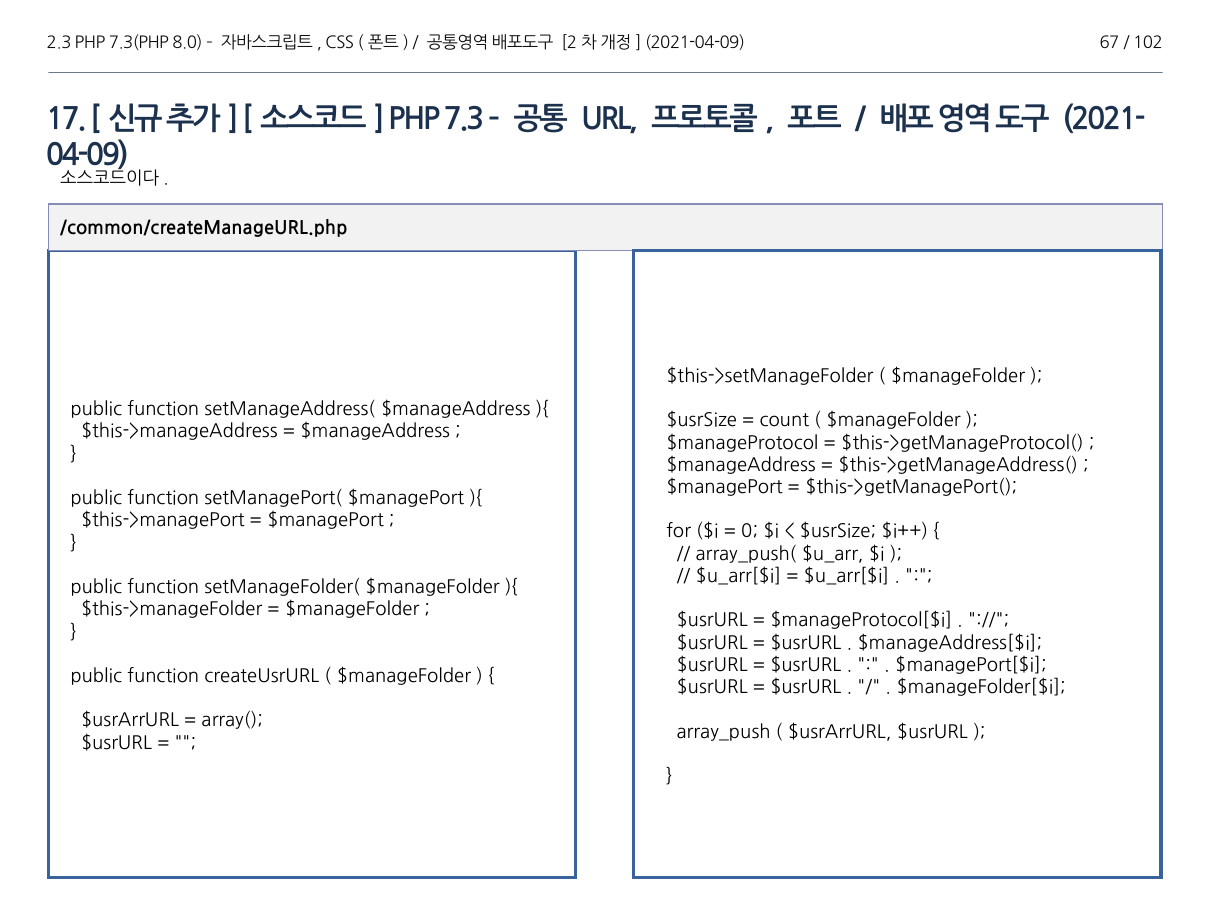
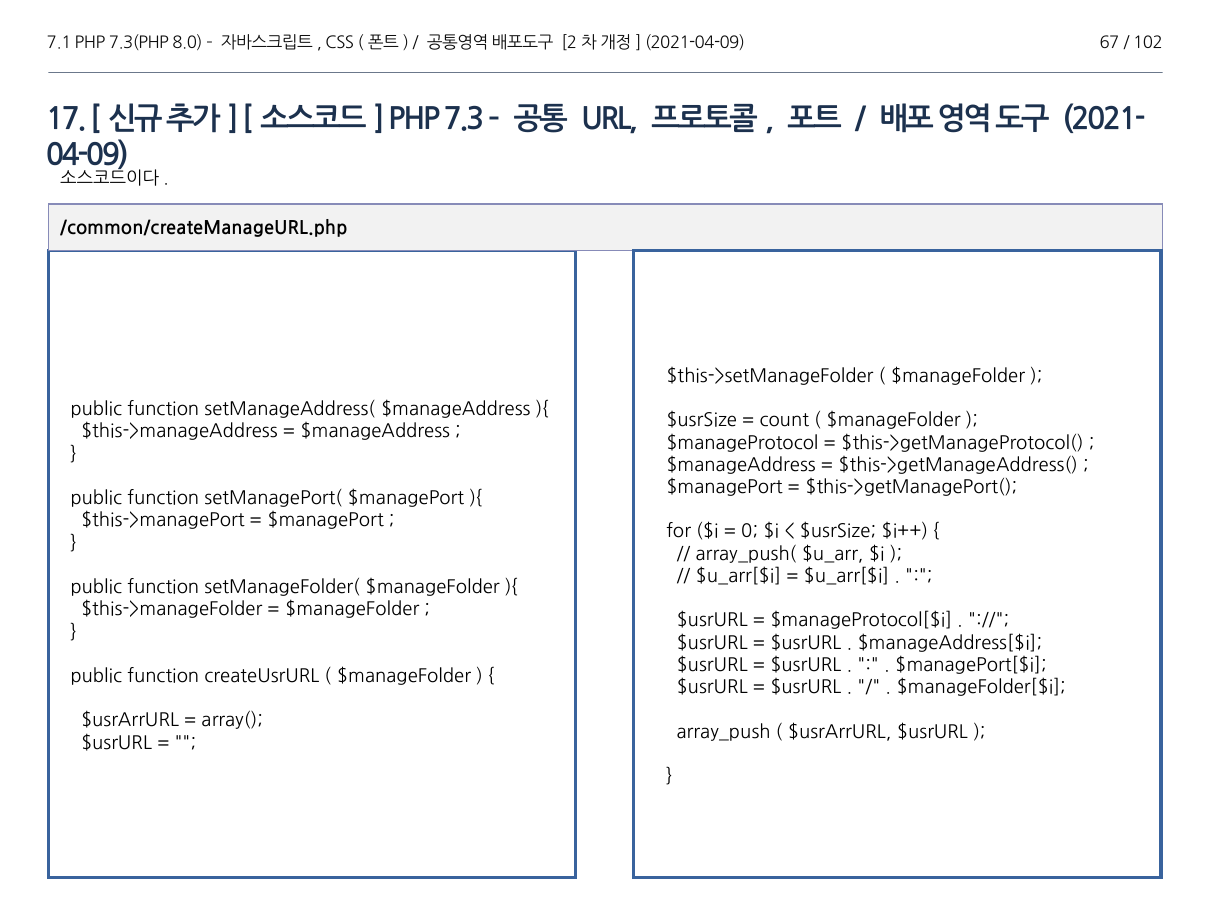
2.3: 2.3 -> 7.1 (59, 43)
